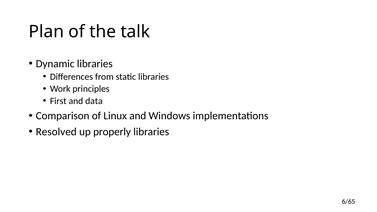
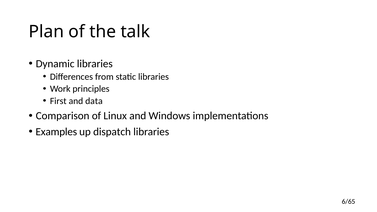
Resolved: Resolved -> Examples (56, 132)
properly: properly -> dispatch (112, 132)
